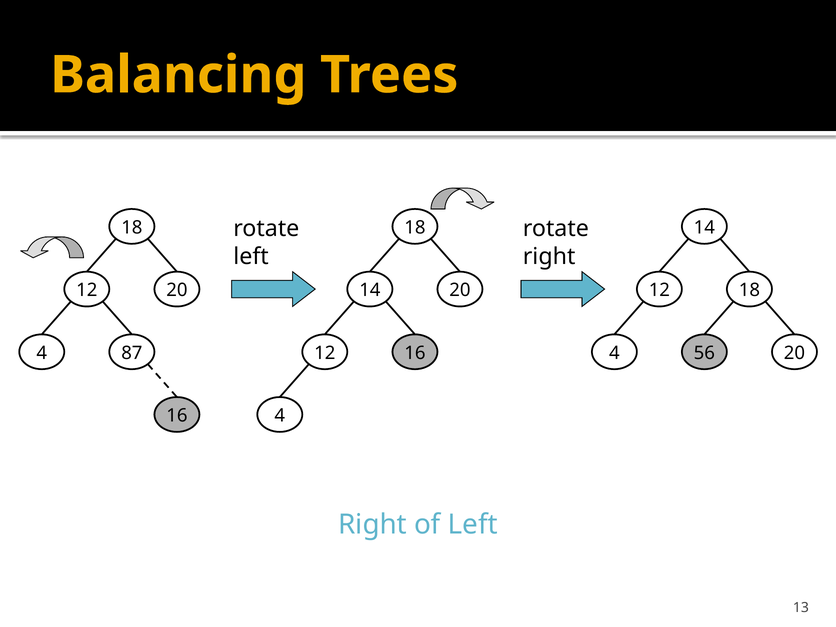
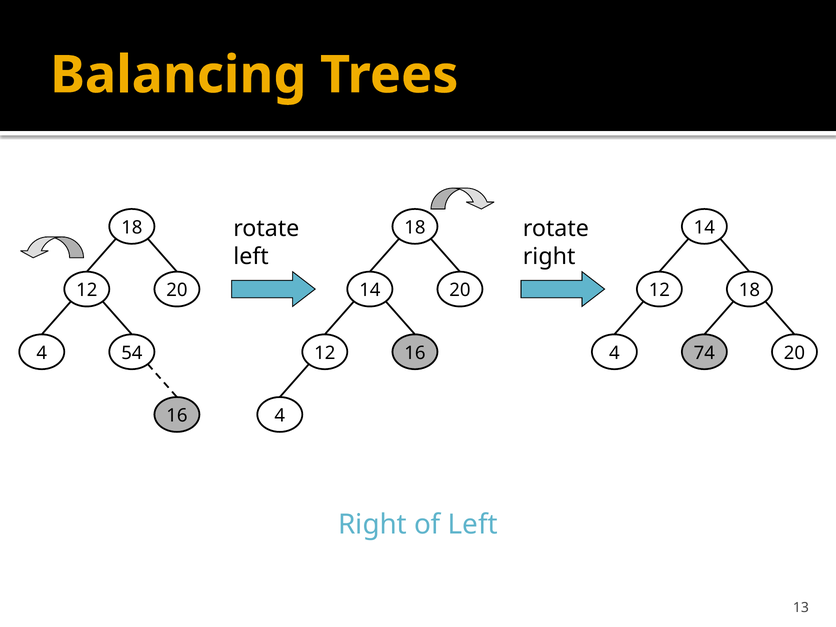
87: 87 -> 54 (132, 353)
56: 56 -> 74 (704, 353)
